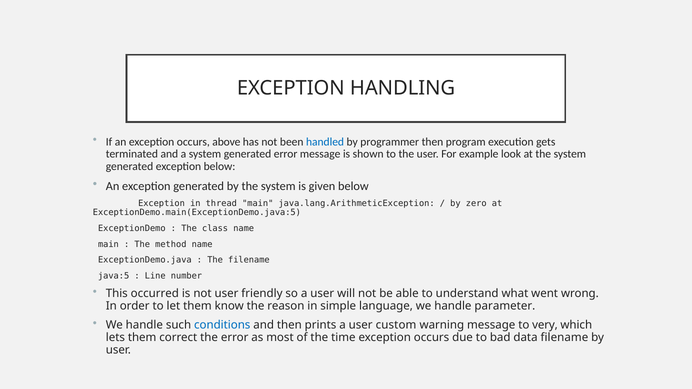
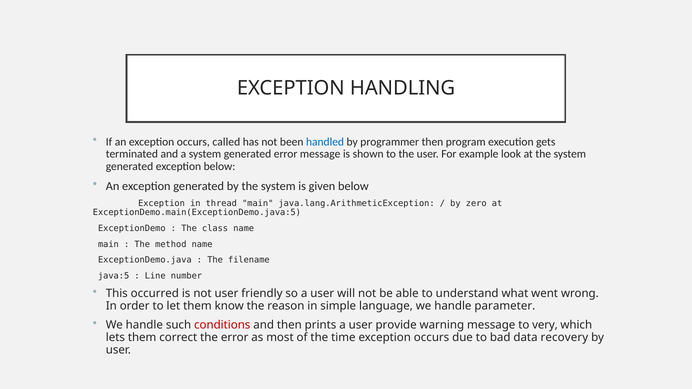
above: above -> called (226, 142)
conditions colour: blue -> red (222, 325)
custom: custom -> provide (396, 325)
data filename: filename -> recovery (564, 338)
